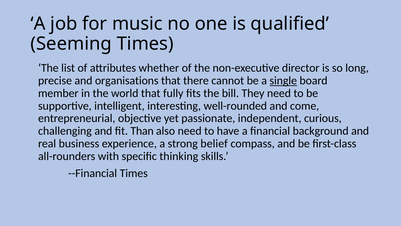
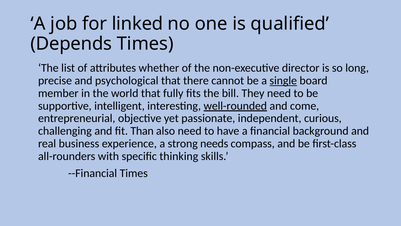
music: music -> linked (137, 24)
Seeming: Seeming -> Depends (71, 44)
organisations: organisations -> psychological (127, 80)
well-rounded underline: none -> present (235, 106)
belief: belief -> needs (214, 143)
